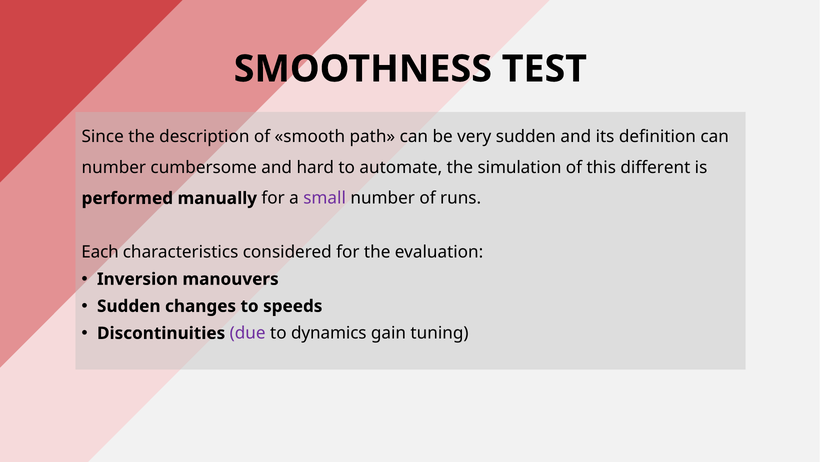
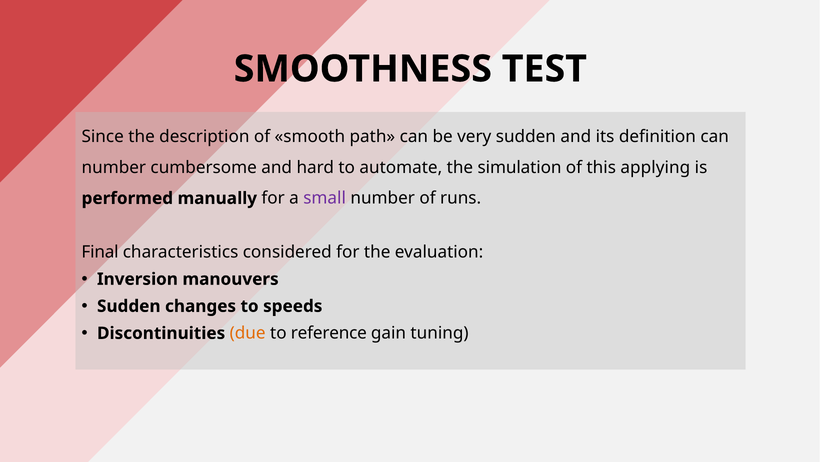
different: different -> applying (655, 167)
Each: Each -> Final (100, 252)
due colour: purple -> orange (248, 333)
dynamics: dynamics -> reference (329, 333)
